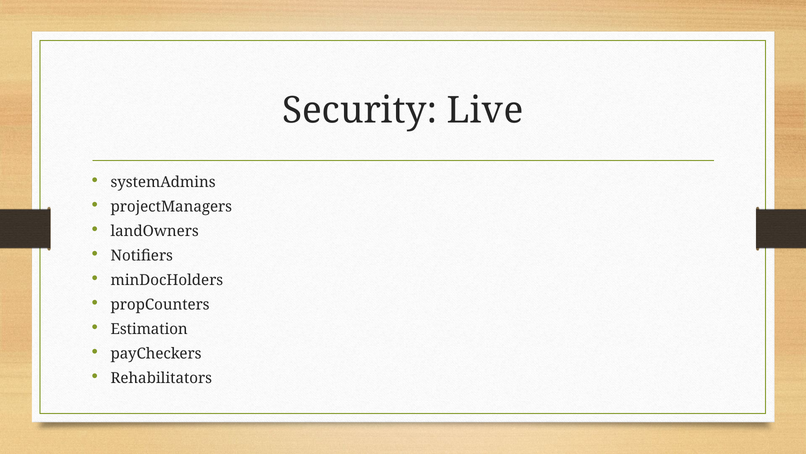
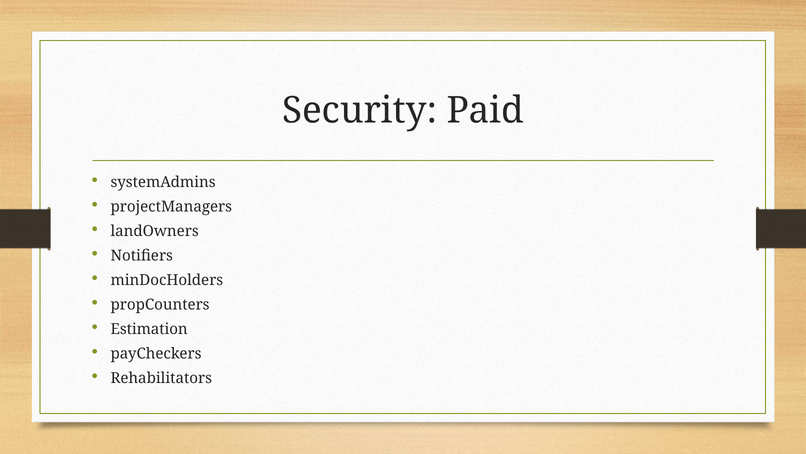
Live: Live -> Paid (485, 111)
